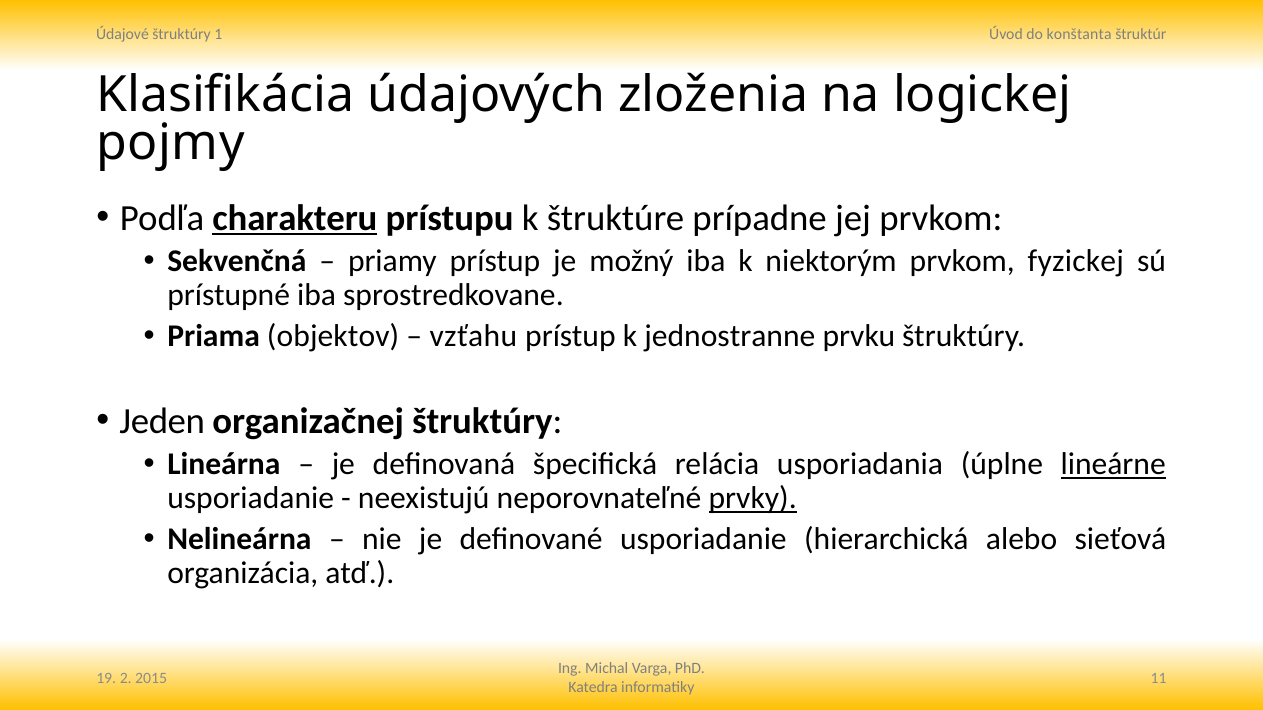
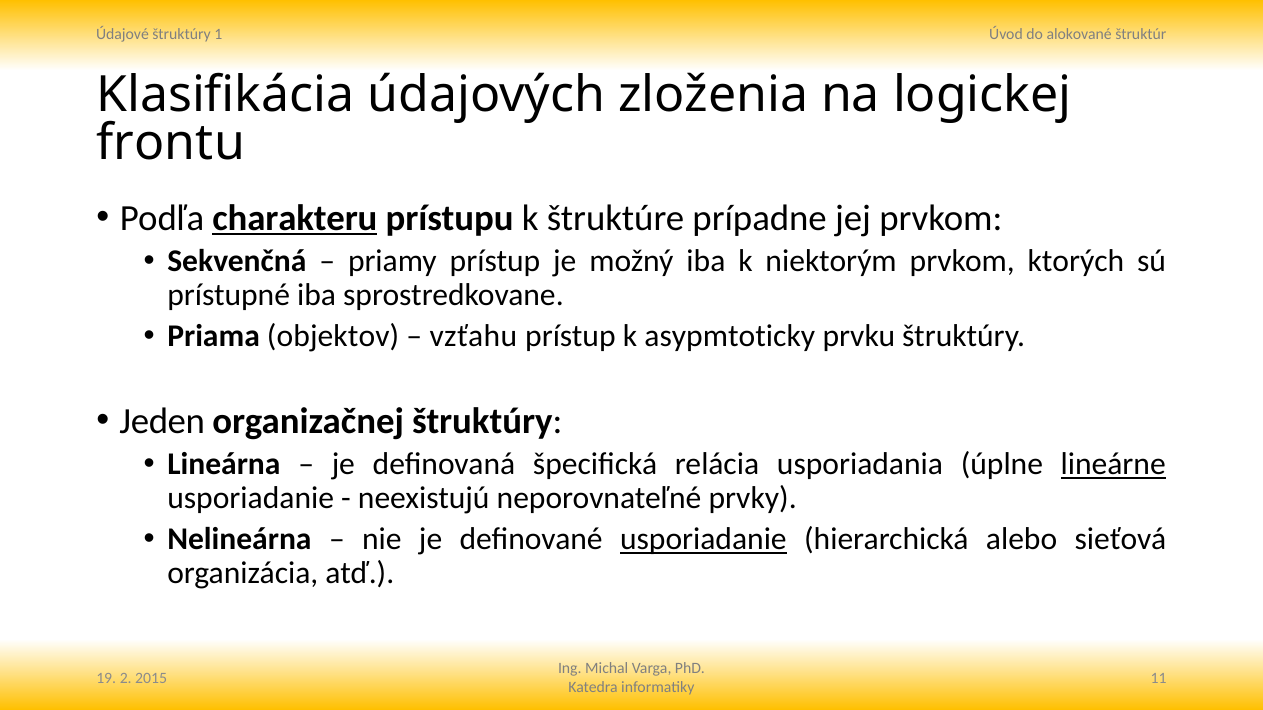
konštanta: konštanta -> alokované (1079, 34)
pojmy: pojmy -> frontu (171, 143)
fyzickej: fyzickej -> ktorých (1076, 262)
jednostranne: jednostranne -> asypmtoticky (730, 336)
prvky underline: present -> none (753, 499)
usporiadanie underline: none -> present (703, 539)
